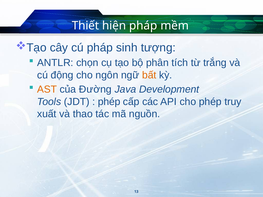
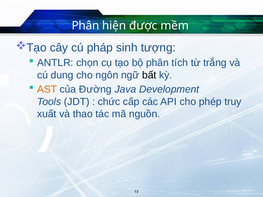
Thiết: Thiết -> Phân (85, 26)
hiện pháp: pháp -> được (143, 26)
động: động -> dung (62, 75)
bất colour: orange -> black (149, 75)
phép: phép -> chức (109, 102)
